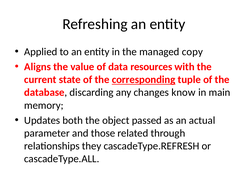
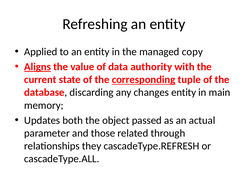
Aligns underline: none -> present (38, 67)
resources: resources -> authority (151, 67)
changes know: know -> entity (184, 92)
